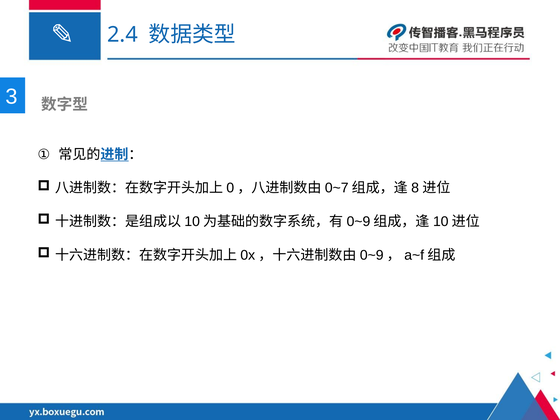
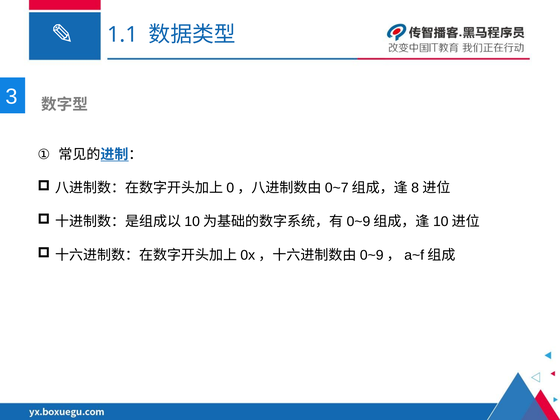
2.4: 2.4 -> 1.1 (122, 35)
